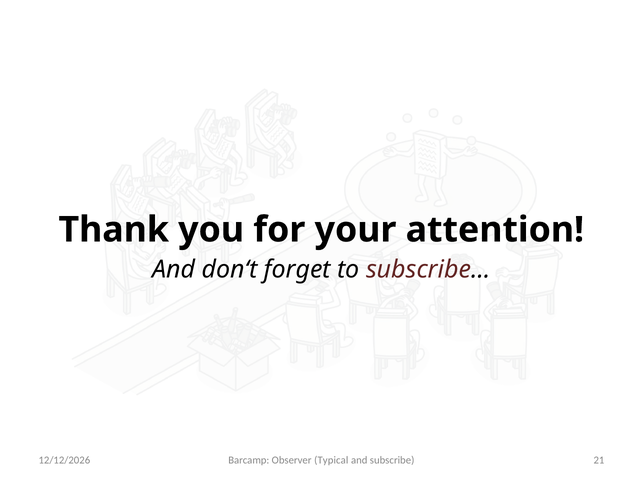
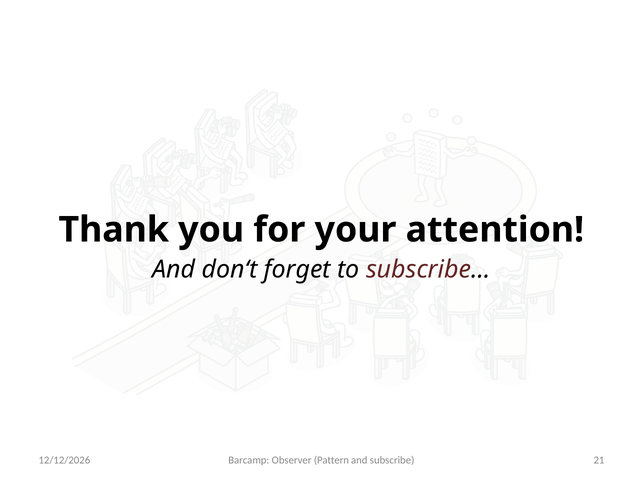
Typical: Typical -> Pattern (331, 460)
